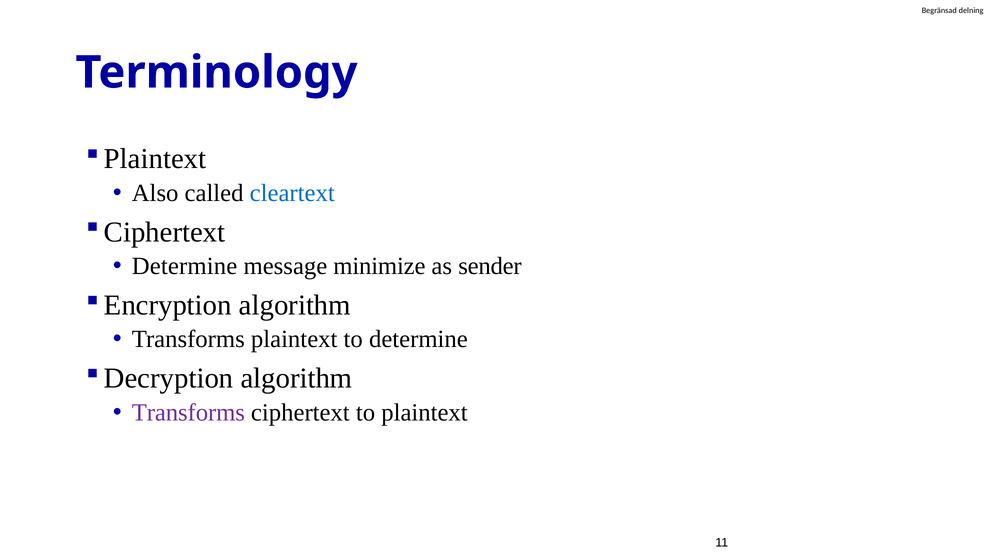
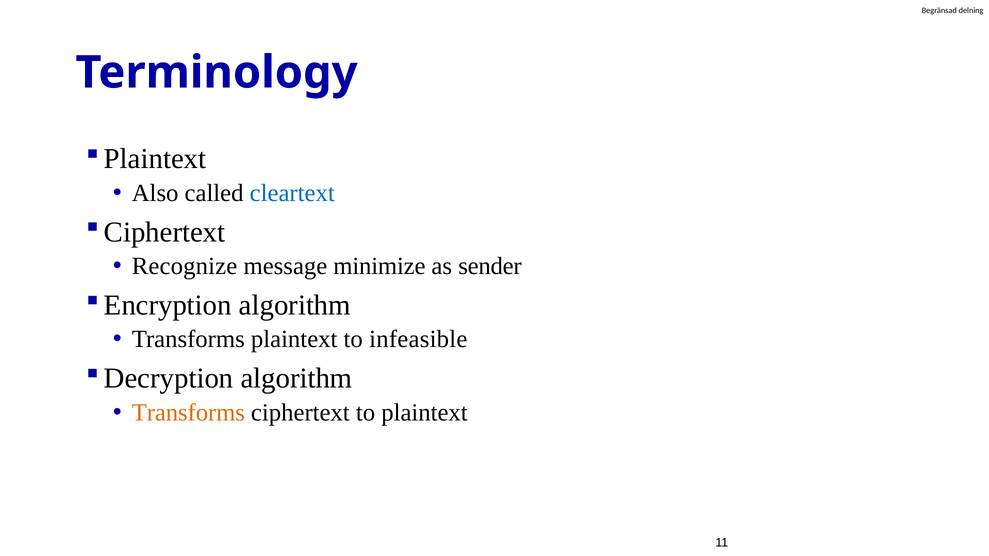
Determine: Determine -> Recognize (185, 266)
to determine: determine -> infeasible (418, 339)
Transforms colour: purple -> orange (188, 413)
